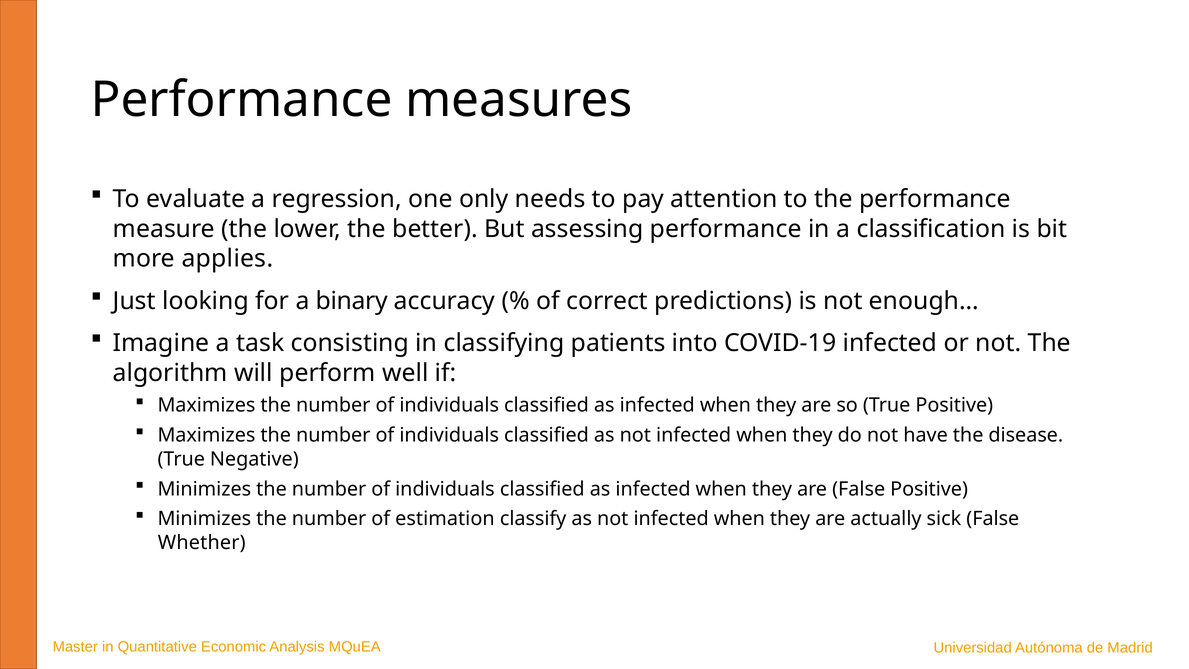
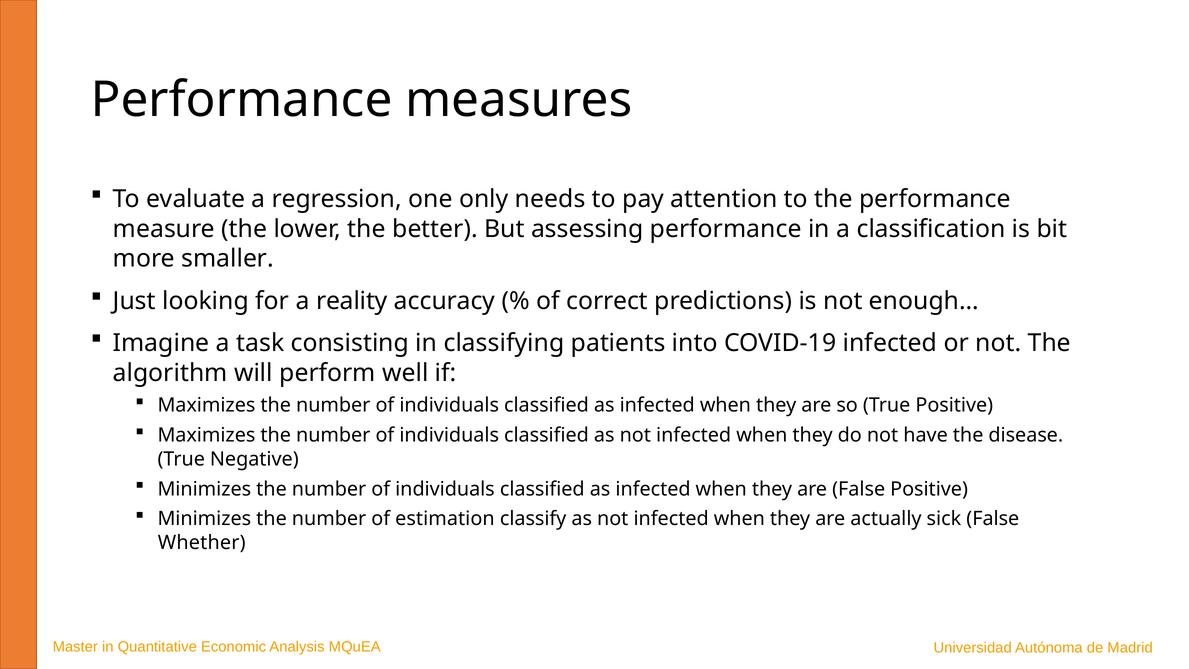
applies: applies -> smaller (228, 259)
binary: binary -> reality (352, 301)
